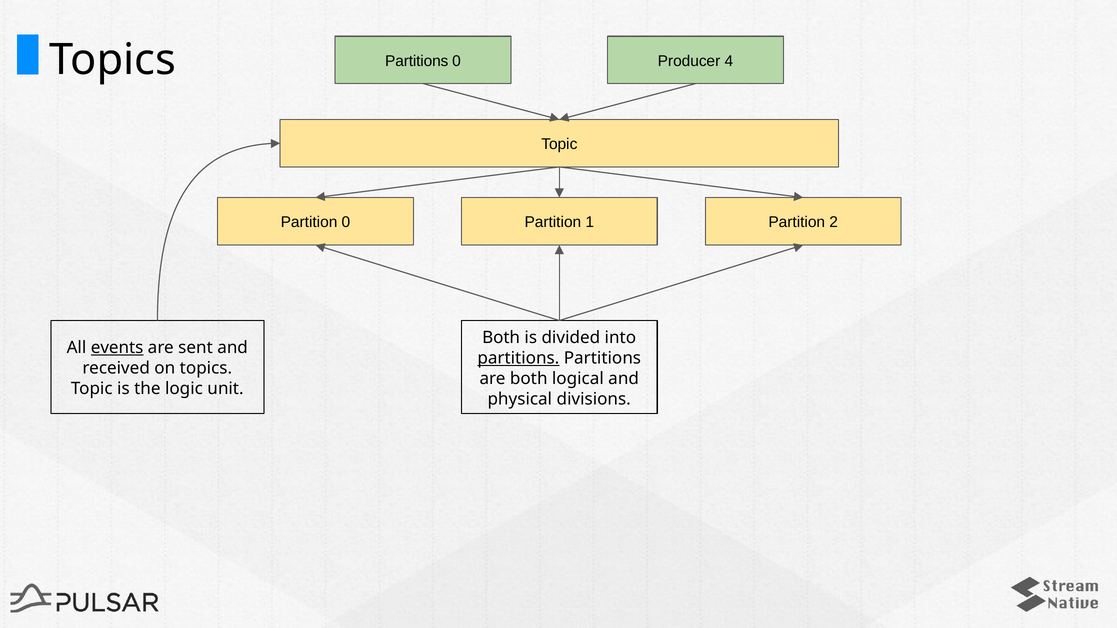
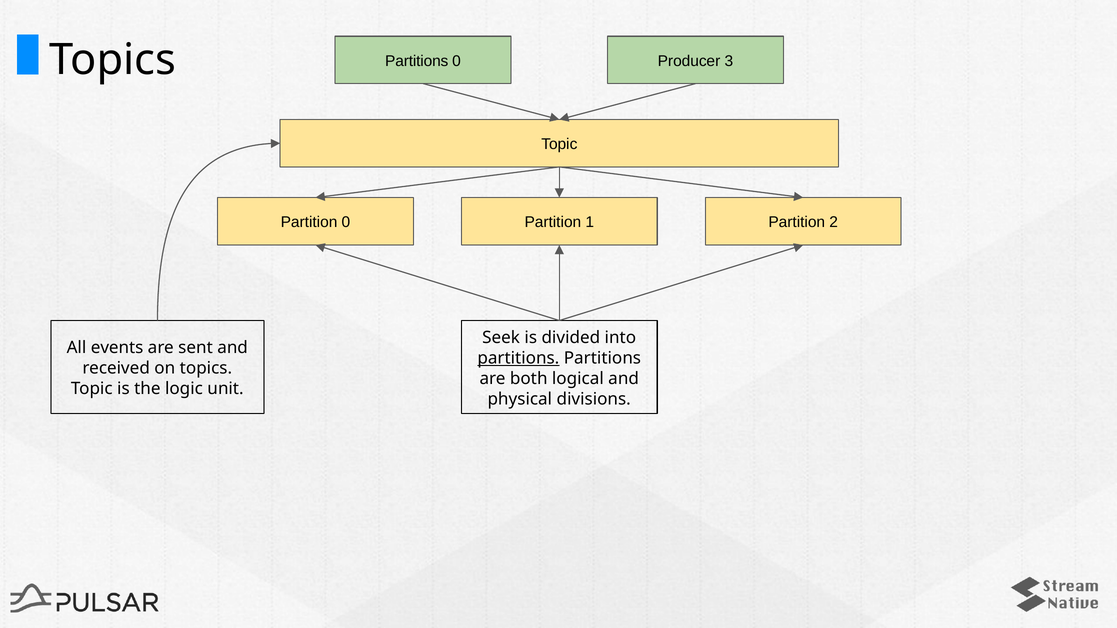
4: 4 -> 3 (729, 61)
Both: Both -> Seek (501, 338)
events underline: present -> none (117, 348)
